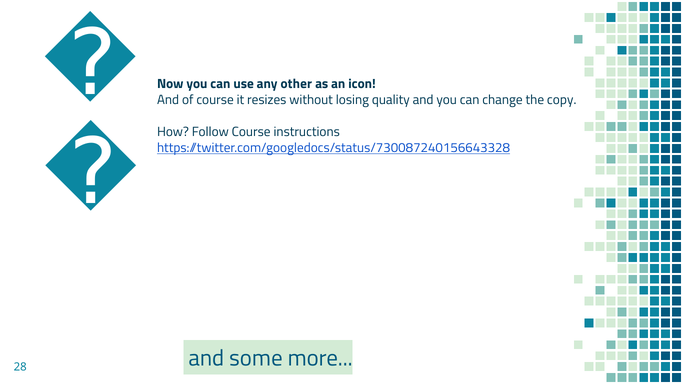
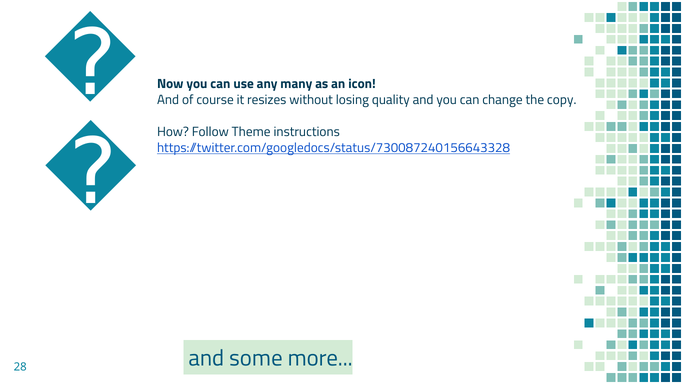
other: other -> many (296, 84)
Follow Course: Course -> Theme (251, 132)
